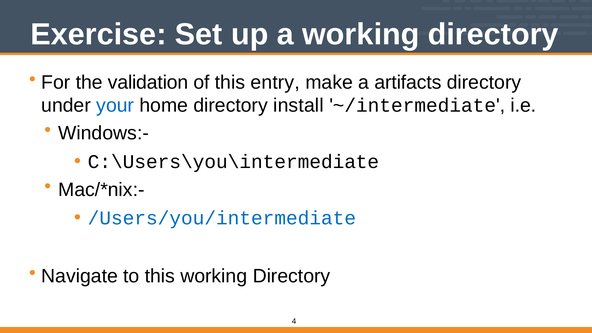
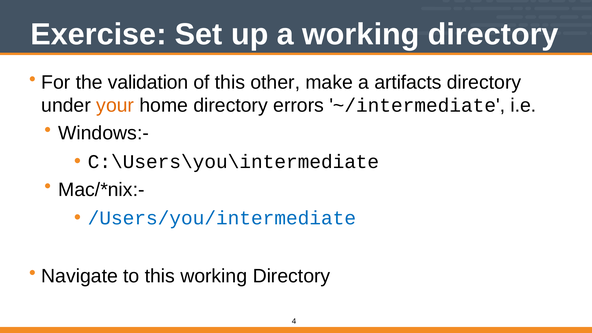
entry: entry -> other (275, 82)
your colour: blue -> orange (115, 106)
install: install -> errors (299, 106)
